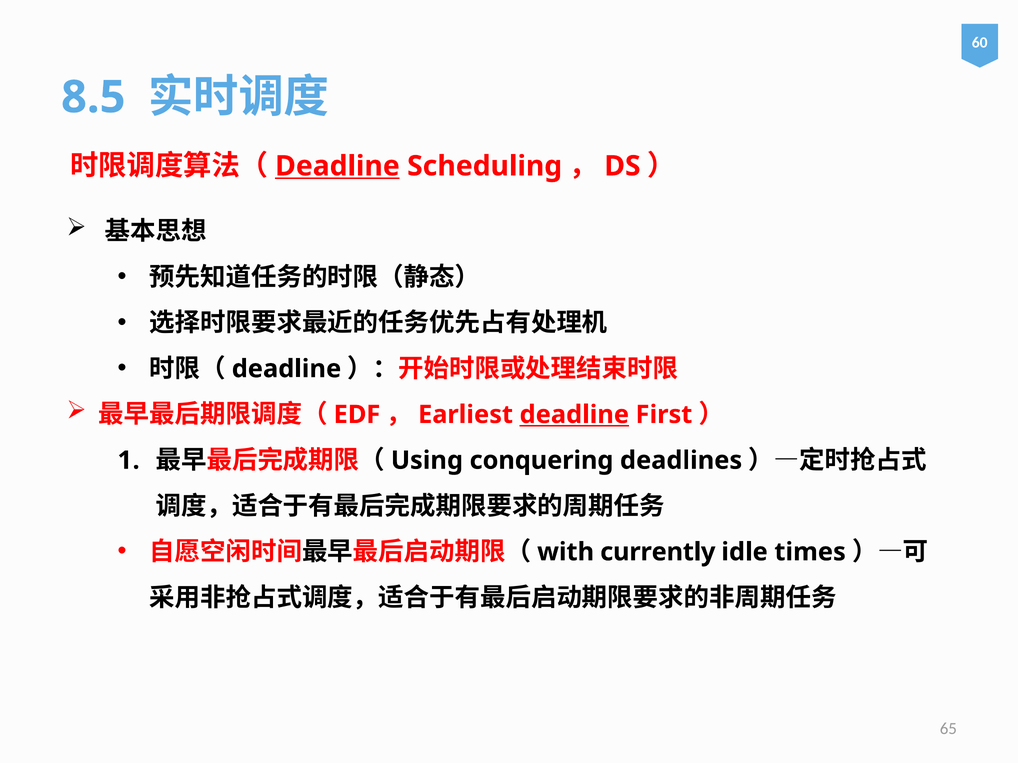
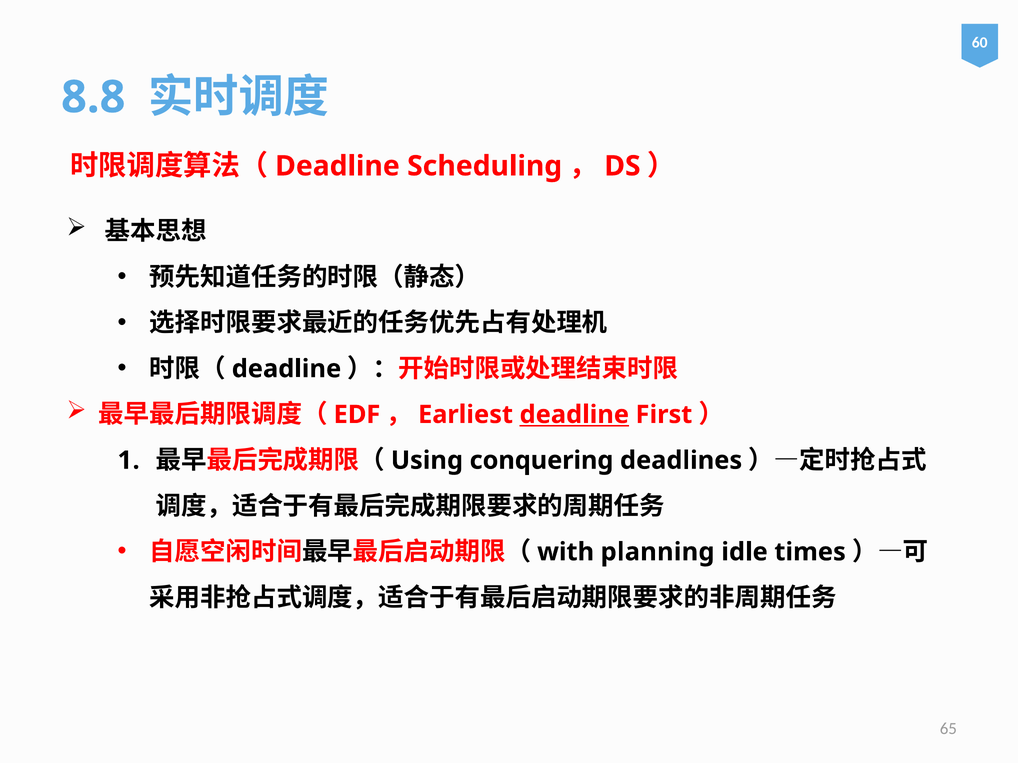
8.5: 8.5 -> 8.8 (93, 97)
Deadline underline: present -> none (337, 166)
currently: currently -> planning (658, 552)
